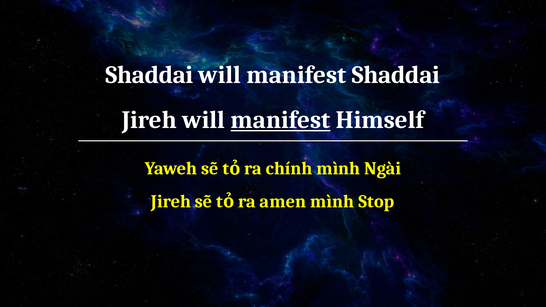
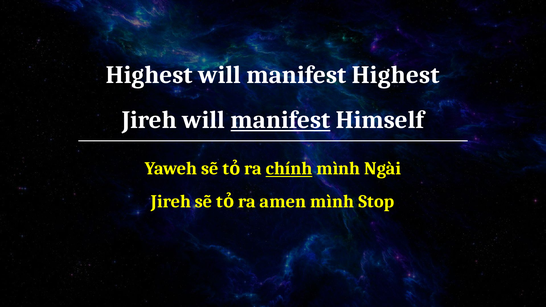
Shaddai: Shaddai -> Highest (149, 75)
manifest Shaddai: Shaddai -> Highest (396, 75)
chính underline: none -> present (289, 169)
